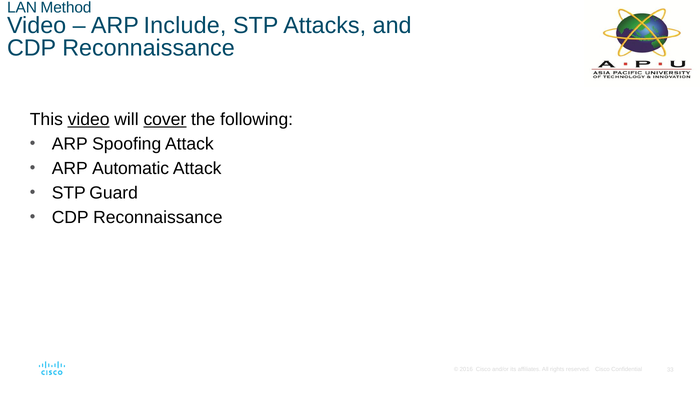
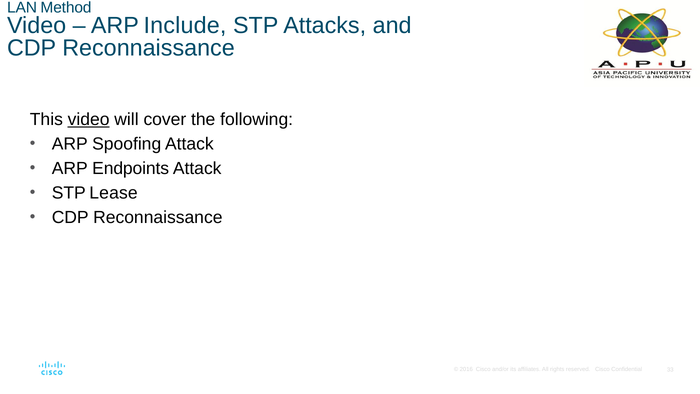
cover underline: present -> none (165, 119)
Automatic: Automatic -> Endpoints (131, 168)
Guard: Guard -> Lease (114, 193)
